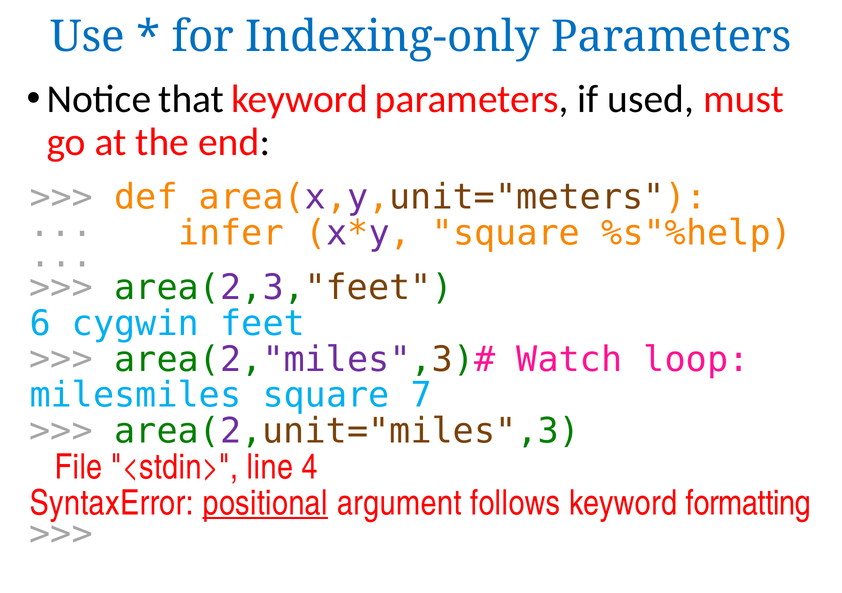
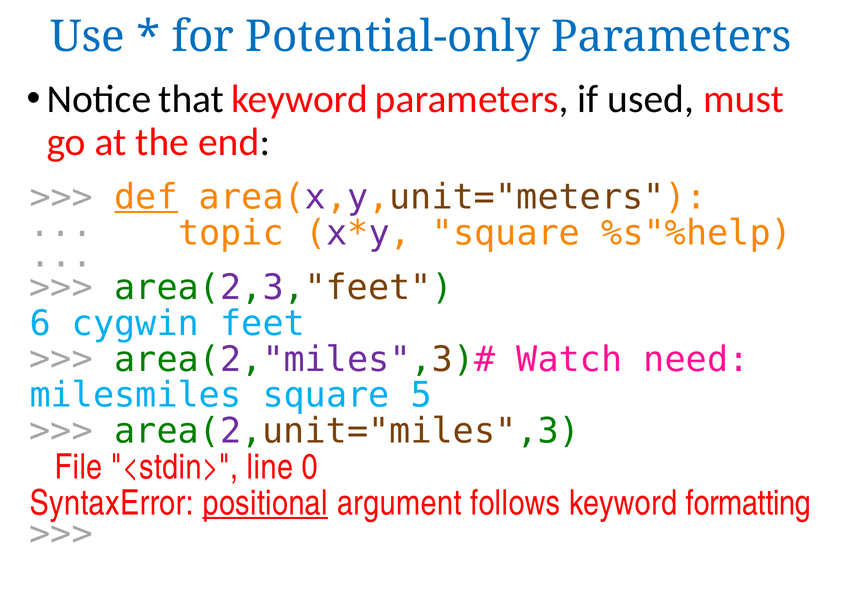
Indexing-only: Indexing-only -> Potential-only (393, 37)
def underline: none -> present (146, 197)
infer: infer -> topic (231, 233)
loop: loop -> need (696, 360)
7: 7 -> 5 (421, 396)
4: 4 -> 0 (310, 467)
